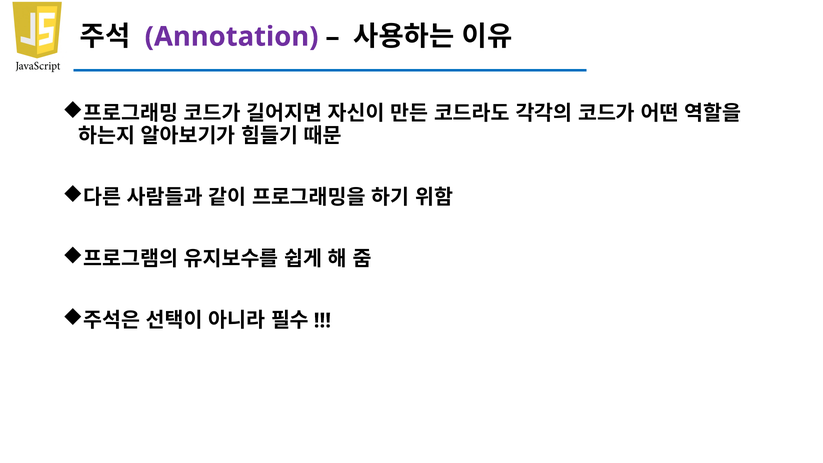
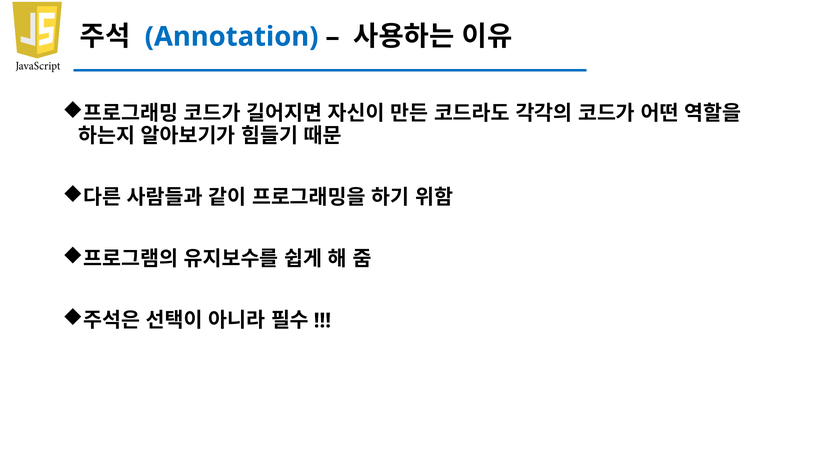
Annotation colour: purple -> blue (232, 37)
